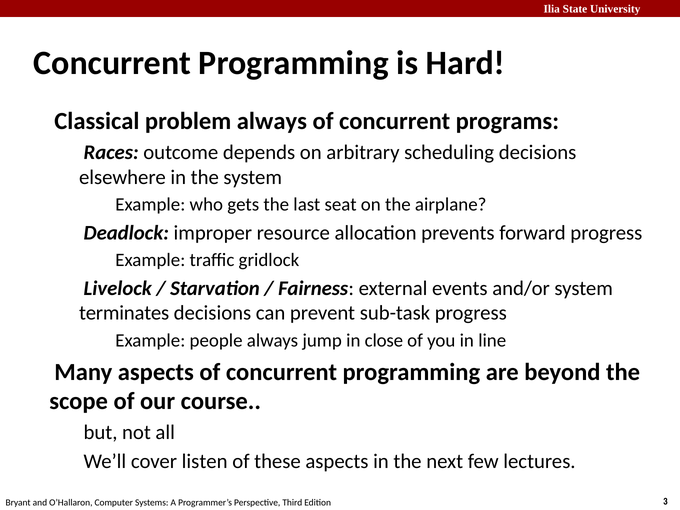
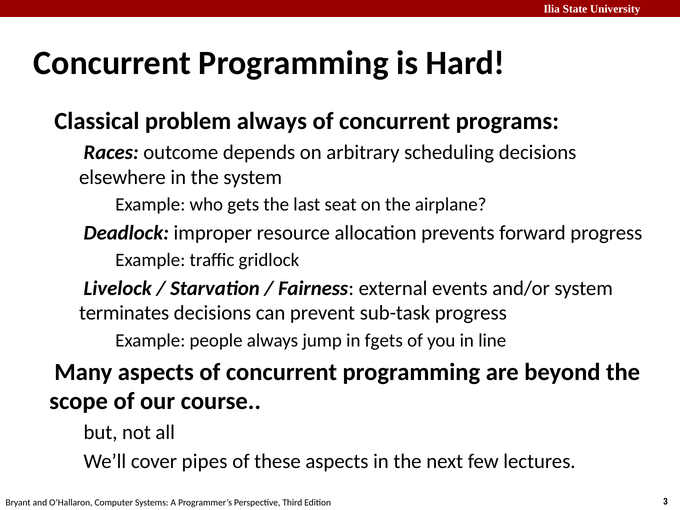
close: close -> fgets (384, 341)
listen: listen -> pipes (205, 462)
